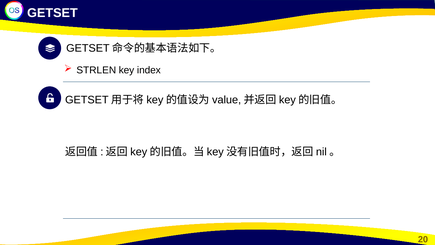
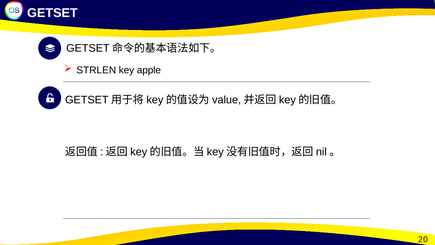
index: index -> apple (149, 70)
